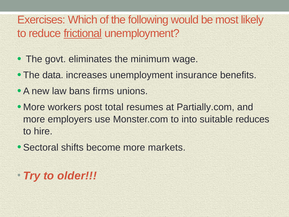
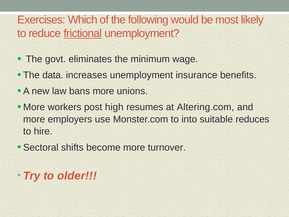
bans firms: firms -> more (103, 91)
total: total -> high (114, 107)
Partially.com: Partially.com -> Altering.com (205, 107)
markets: markets -> turnover (167, 147)
